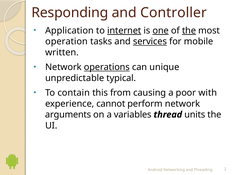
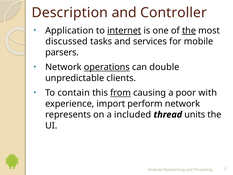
Responding: Responding -> Description (70, 13)
one underline: present -> none (161, 31)
operation: operation -> discussed (67, 41)
services underline: present -> none (150, 41)
written: written -> parsers (62, 52)
unique: unique -> double (164, 67)
typical: typical -> clients (121, 78)
from underline: none -> present (121, 93)
cannot: cannot -> import (111, 104)
arguments: arguments -> represents (68, 114)
variables: variables -> included (133, 114)
